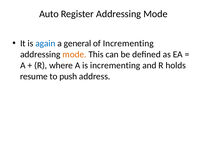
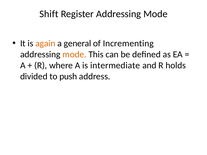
Auto: Auto -> Shift (49, 14)
again colour: blue -> orange (45, 43)
is incrementing: incrementing -> intermediate (115, 66)
resume: resume -> divided (34, 77)
